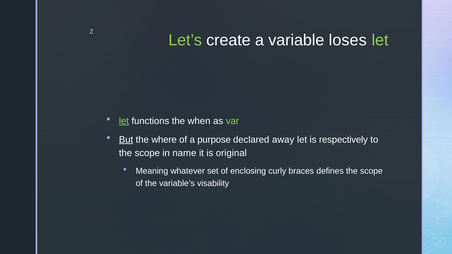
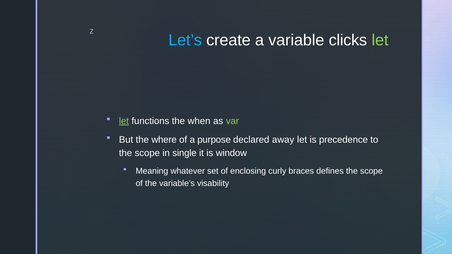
Let’s colour: light green -> light blue (185, 40)
loses: loses -> clicks (348, 40)
But underline: present -> none (126, 140)
respectively: respectively -> precedence (343, 140)
name: name -> single (184, 153)
original: original -> window (231, 153)
